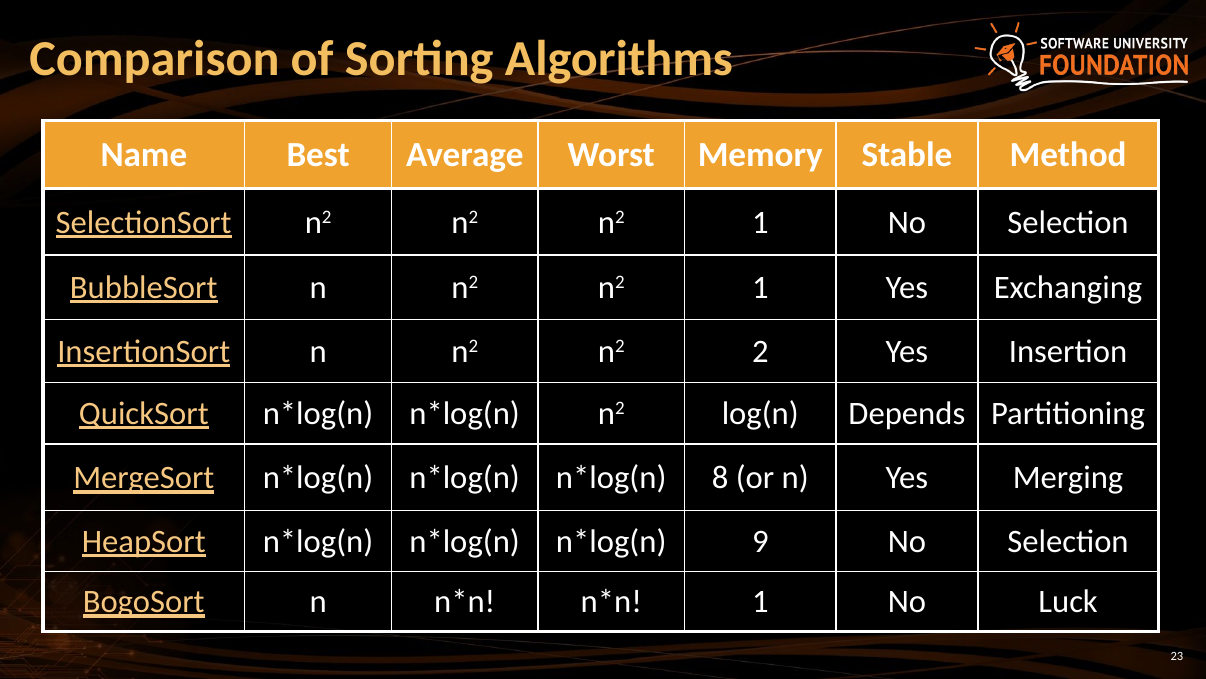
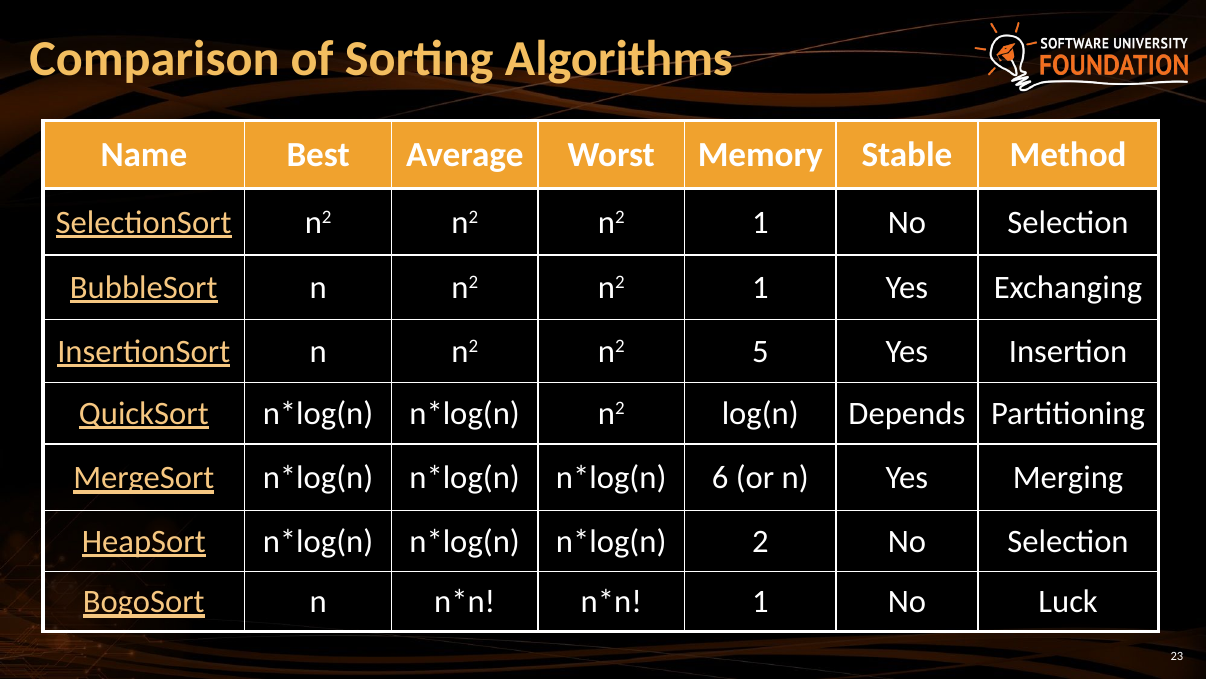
2: 2 -> 5 (760, 351)
8: 8 -> 6 (720, 478)
9: 9 -> 2 (760, 541)
